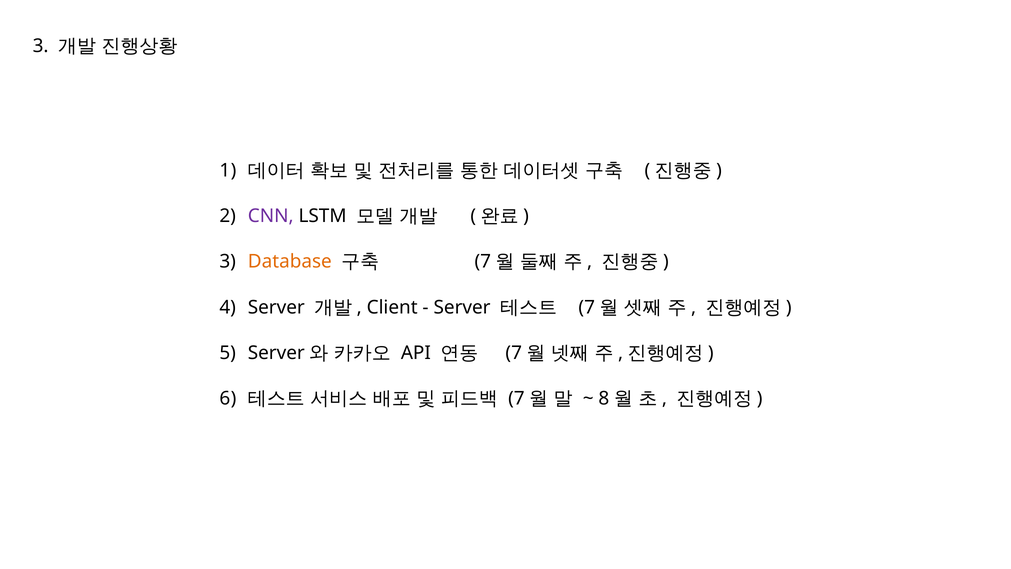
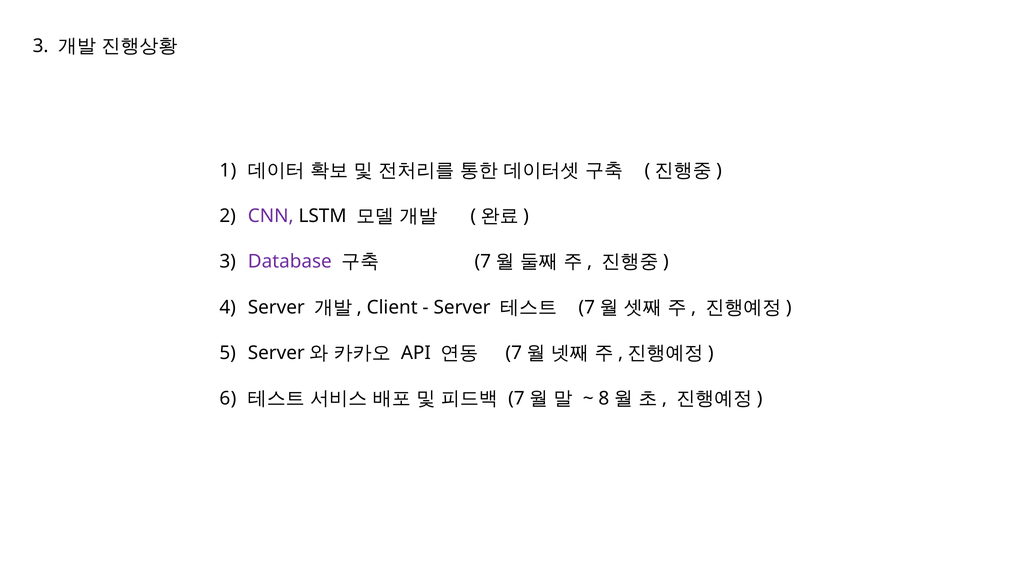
Database colour: orange -> purple (290, 262)
